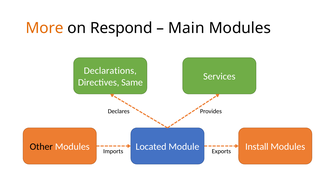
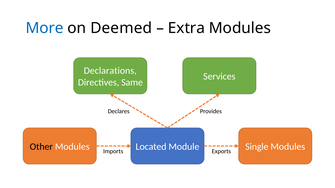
More colour: orange -> blue (45, 28)
Respond: Respond -> Deemed (121, 28)
Main: Main -> Extra (186, 28)
Install: Install -> Single (257, 147)
